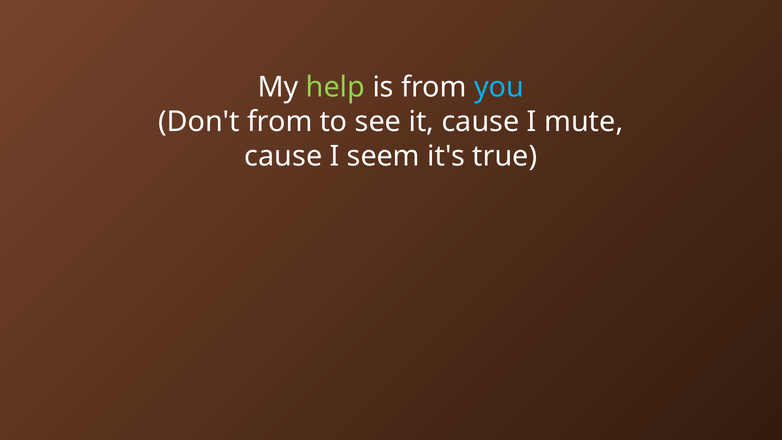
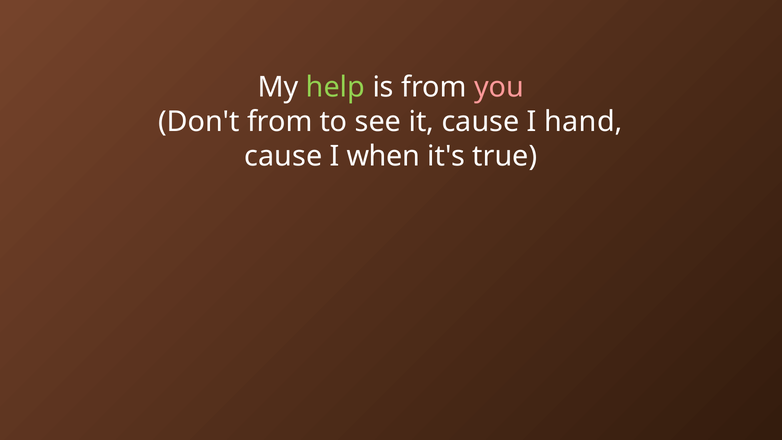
you colour: light blue -> pink (499, 87)
mute: mute -> hand (584, 122)
seem: seem -> when (383, 156)
